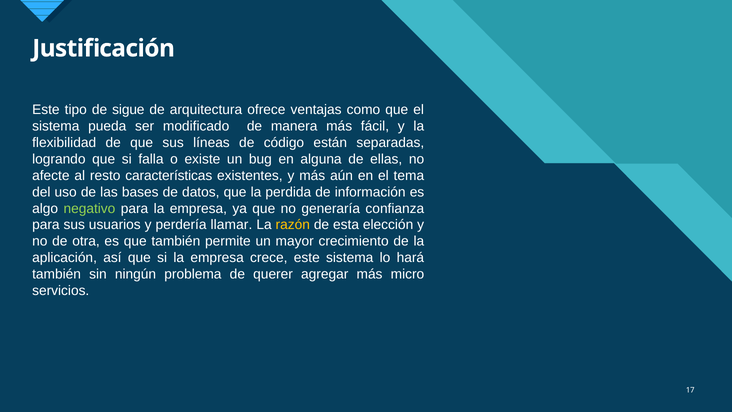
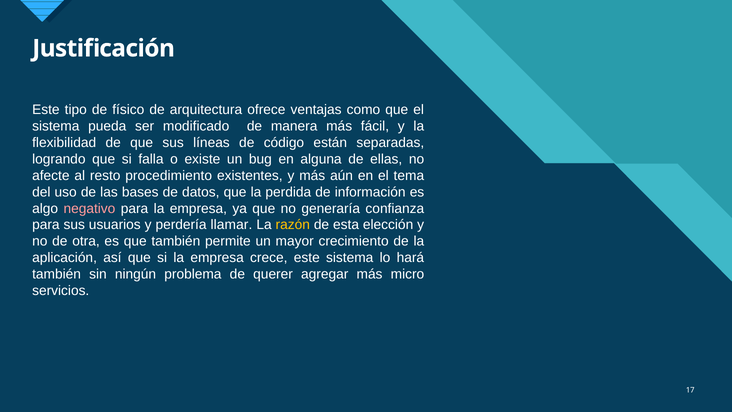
sigue: sigue -> físico (128, 110)
características: características -> procedimiento (169, 175)
negativo colour: light green -> pink (89, 208)
